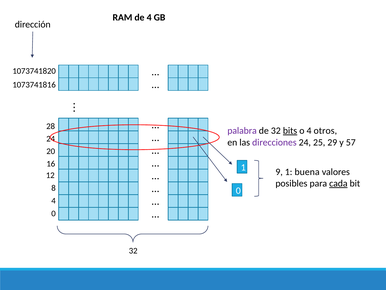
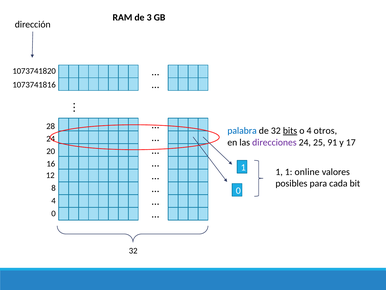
de 4: 4 -> 3 (149, 17)
palabra colour: purple -> blue (242, 131)
29: 29 -> 91 (332, 142)
57: 57 -> 17 (351, 142)
9: 9 -> 1 (279, 172)
buena: buena -> online (307, 172)
cada underline: present -> none (338, 183)
